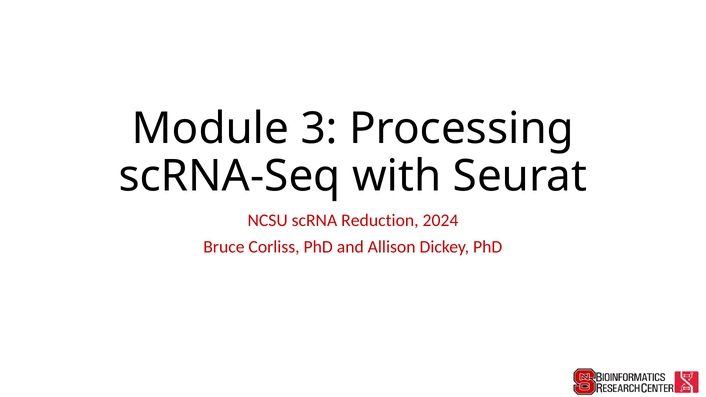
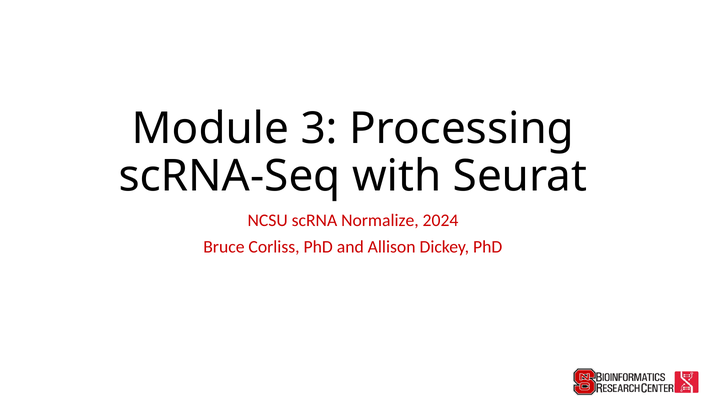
Reduction: Reduction -> Normalize (380, 221)
